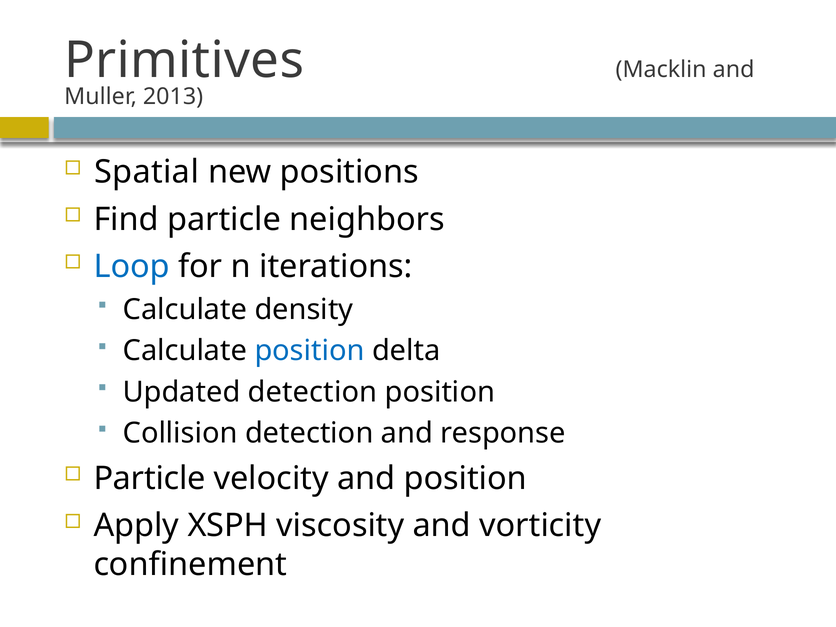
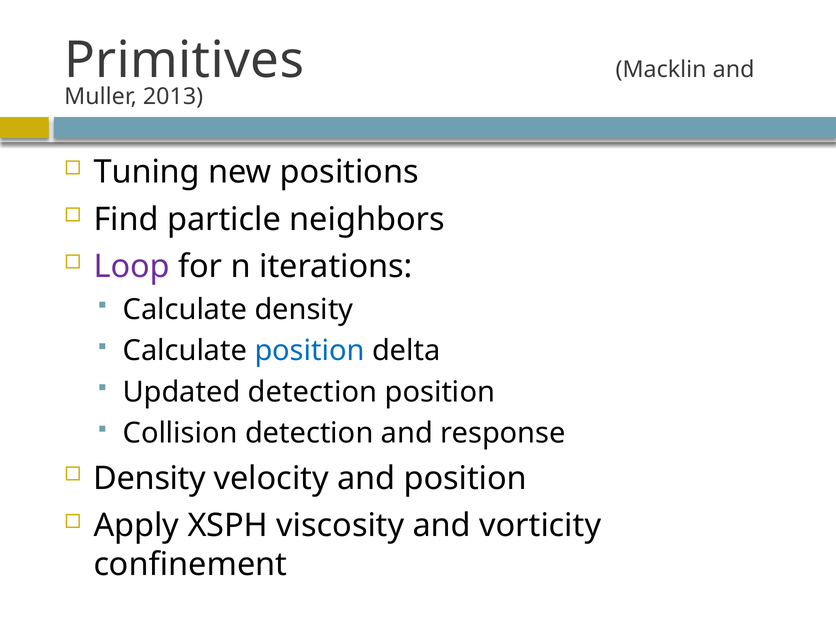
Spatial: Spatial -> Tuning (147, 172)
Loop colour: blue -> purple (132, 267)
Particle: Particle -> Density (150, 479)
